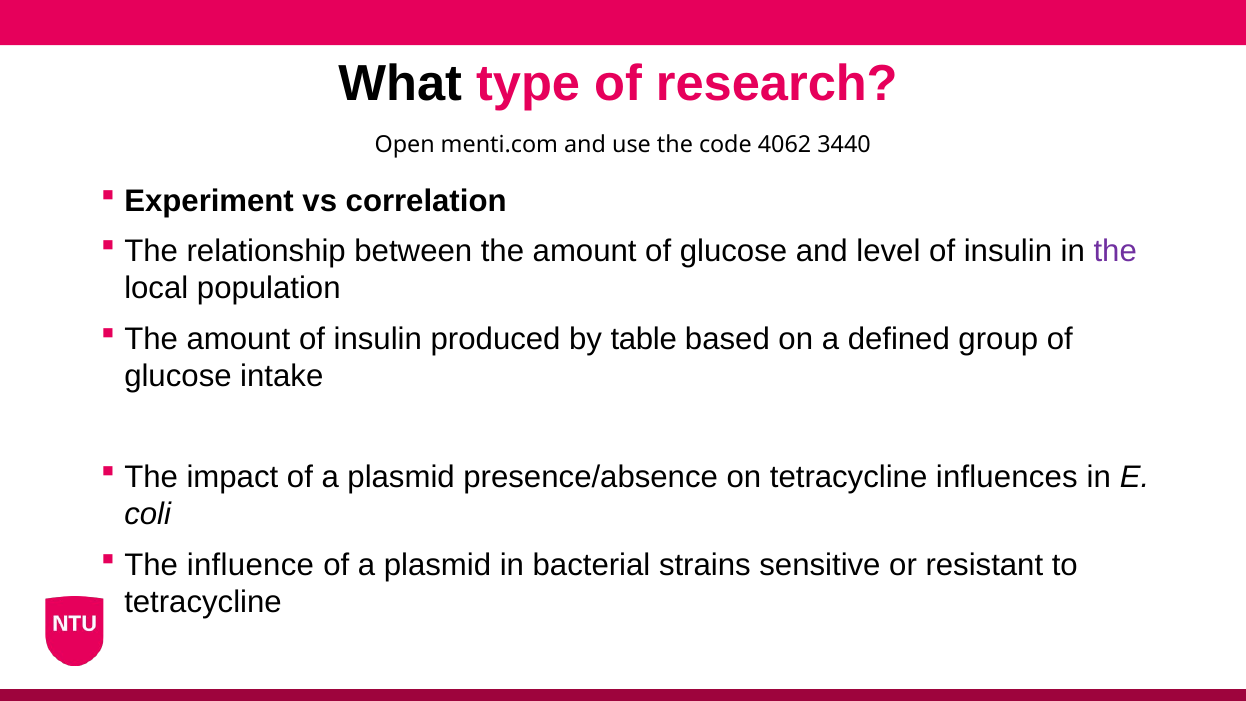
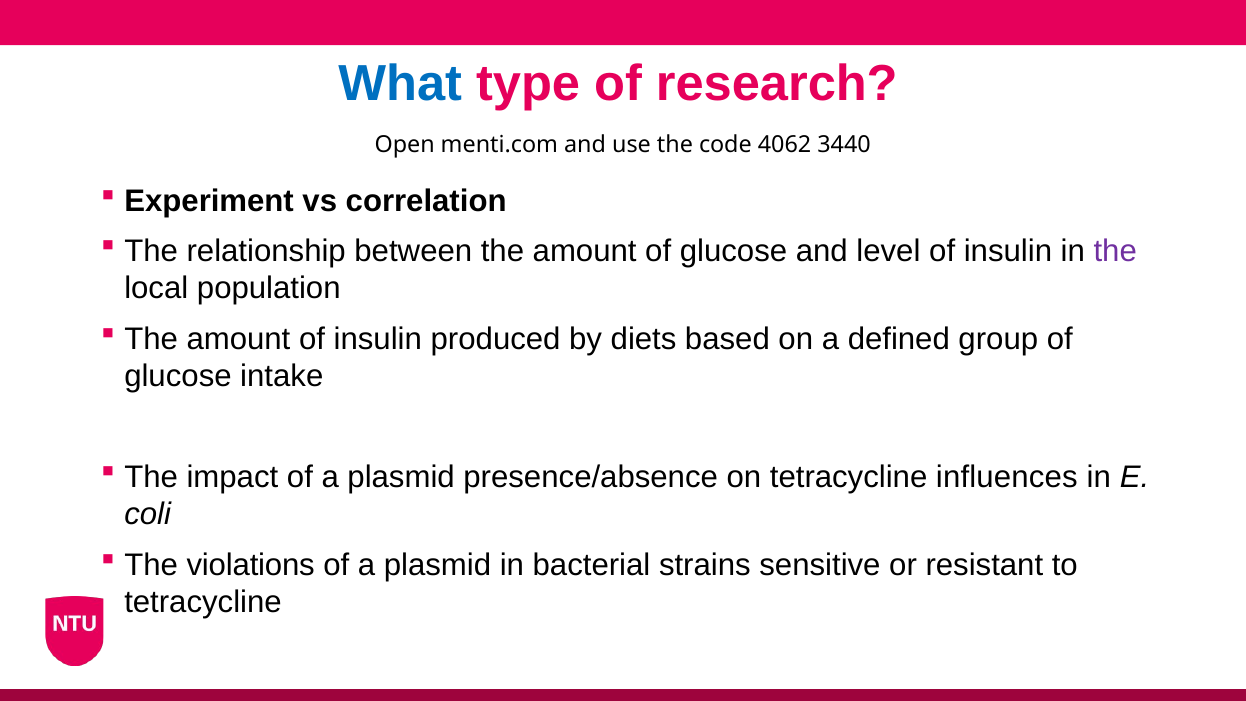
What colour: black -> blue (400, 84)
table: table -> diets (644, 339)
influence: influence -> violations (251, 565)
